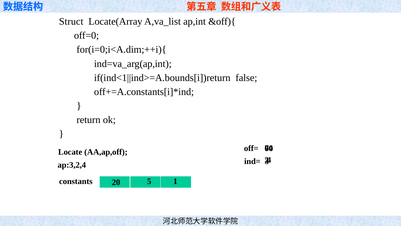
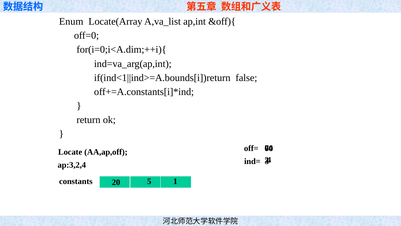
Struct: Struct -> Enum (71, 22)
